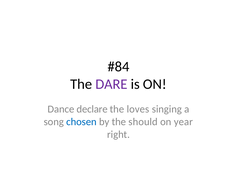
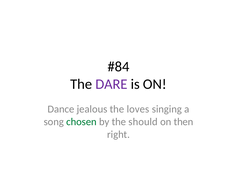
declare: declare -> jealous (92, 109)
chosen colour: blue -> green (81, 122)
year: year -> then (184, 122)
